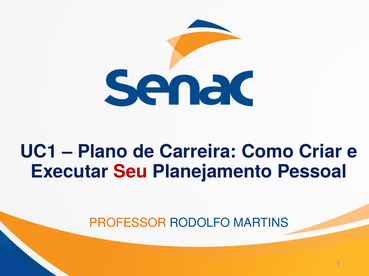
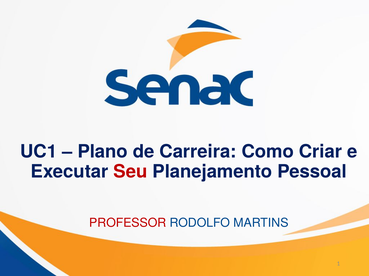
PROFESSOR colour: orange -> red (128, 223)
